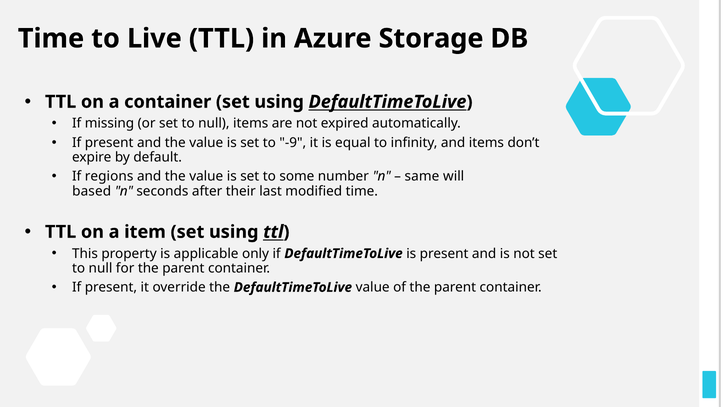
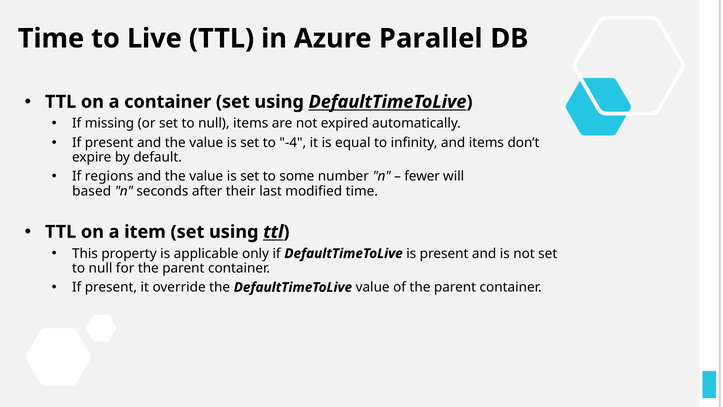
Storage: Storage -> Parallel (431, 38)
-9: -9 -> -4 (293, 143)
same: same -> fewer (422, 176)
